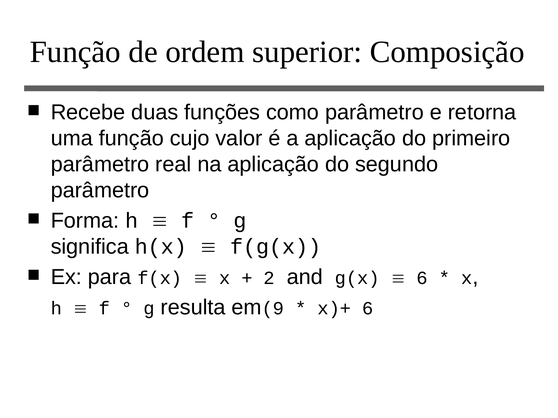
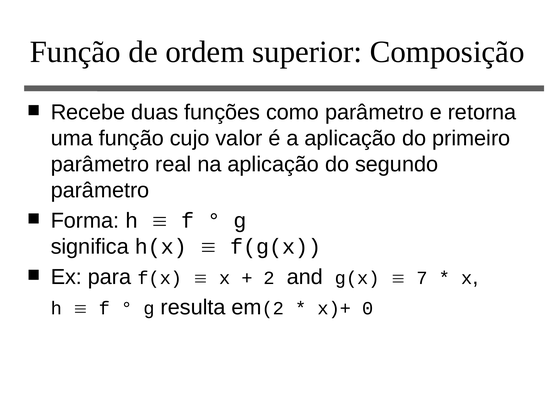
6: 6 -> 7 (422, 278)
9: 9 -> 2 (273, 309)
x)+ 6: 6 -> 0 (368, 309)
